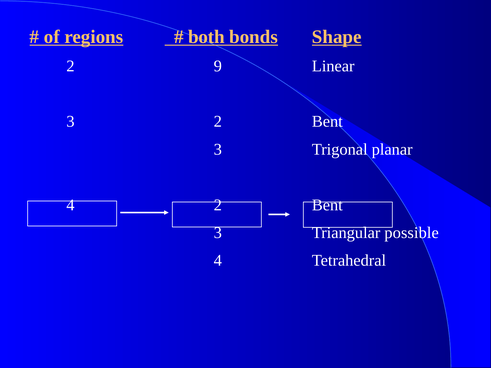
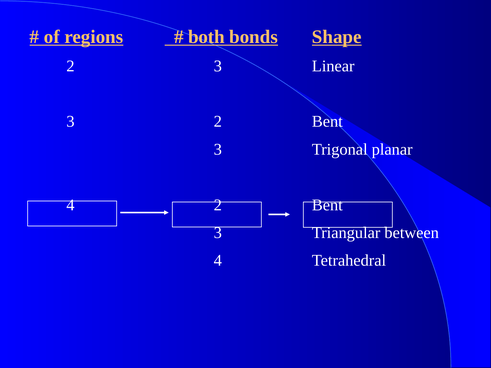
2 9: 9 -> 3 (218, 66)
possible: possible -> between (412, 233)
